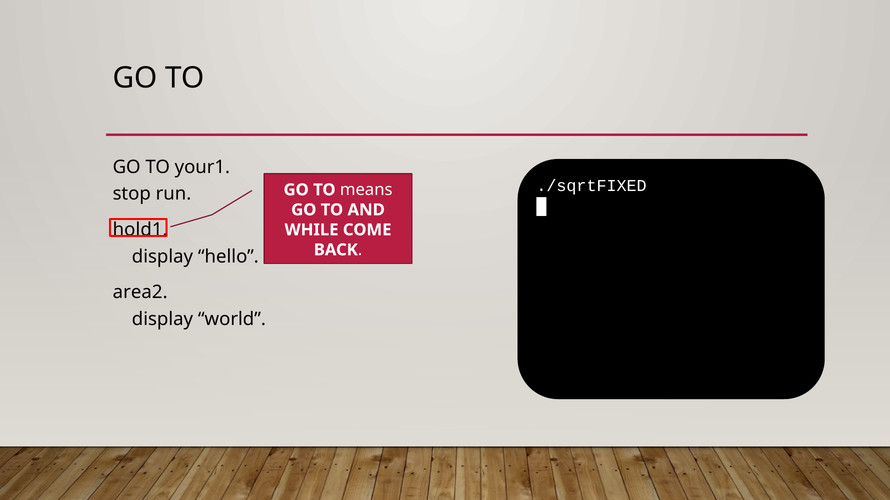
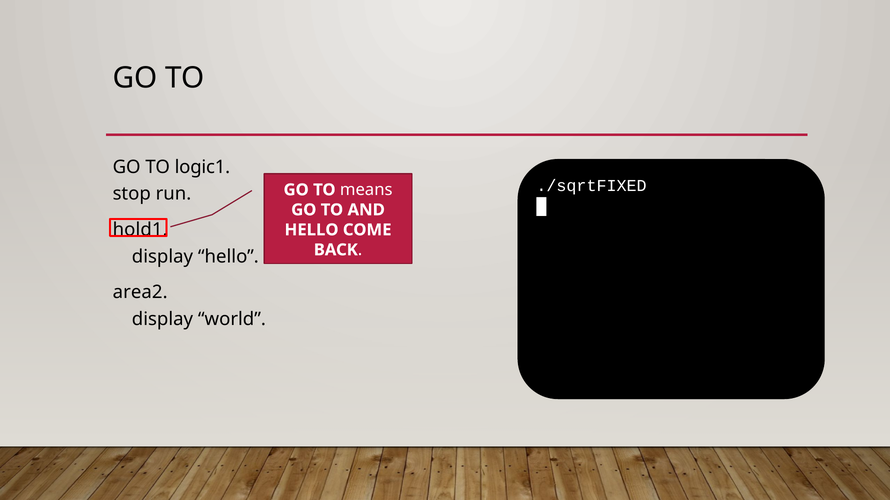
your1: your1 -> logic1 (202, 167)
WHILE: WHILE -> HELLO (312, 230)
